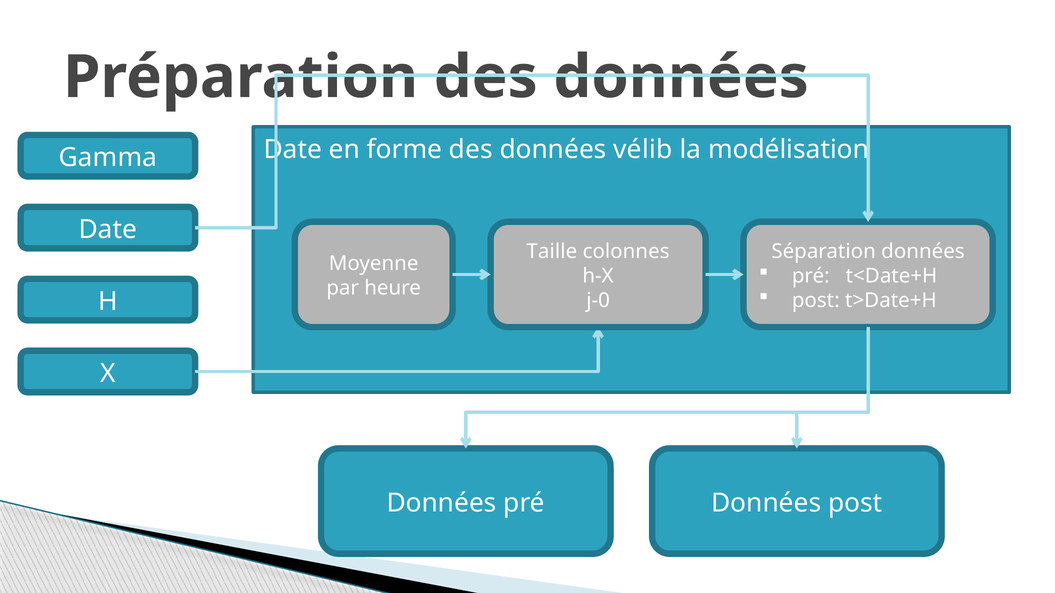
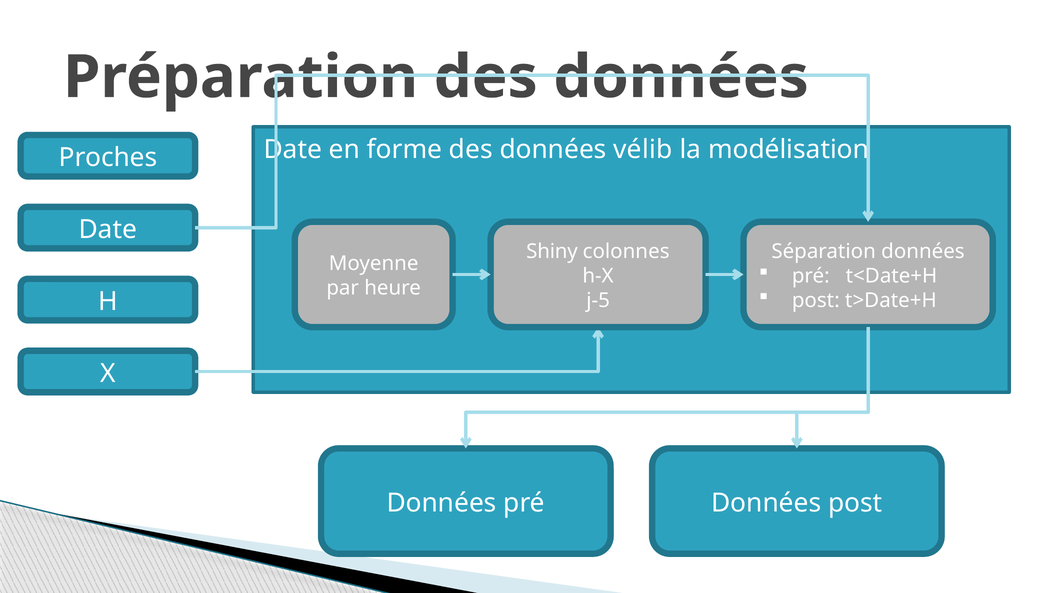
Gamma: Gamma -> Proches (108, 158)
Taille: Taille -> Shiny (552, 251)
j-0: j-0 -> j-5 (598, 301)
